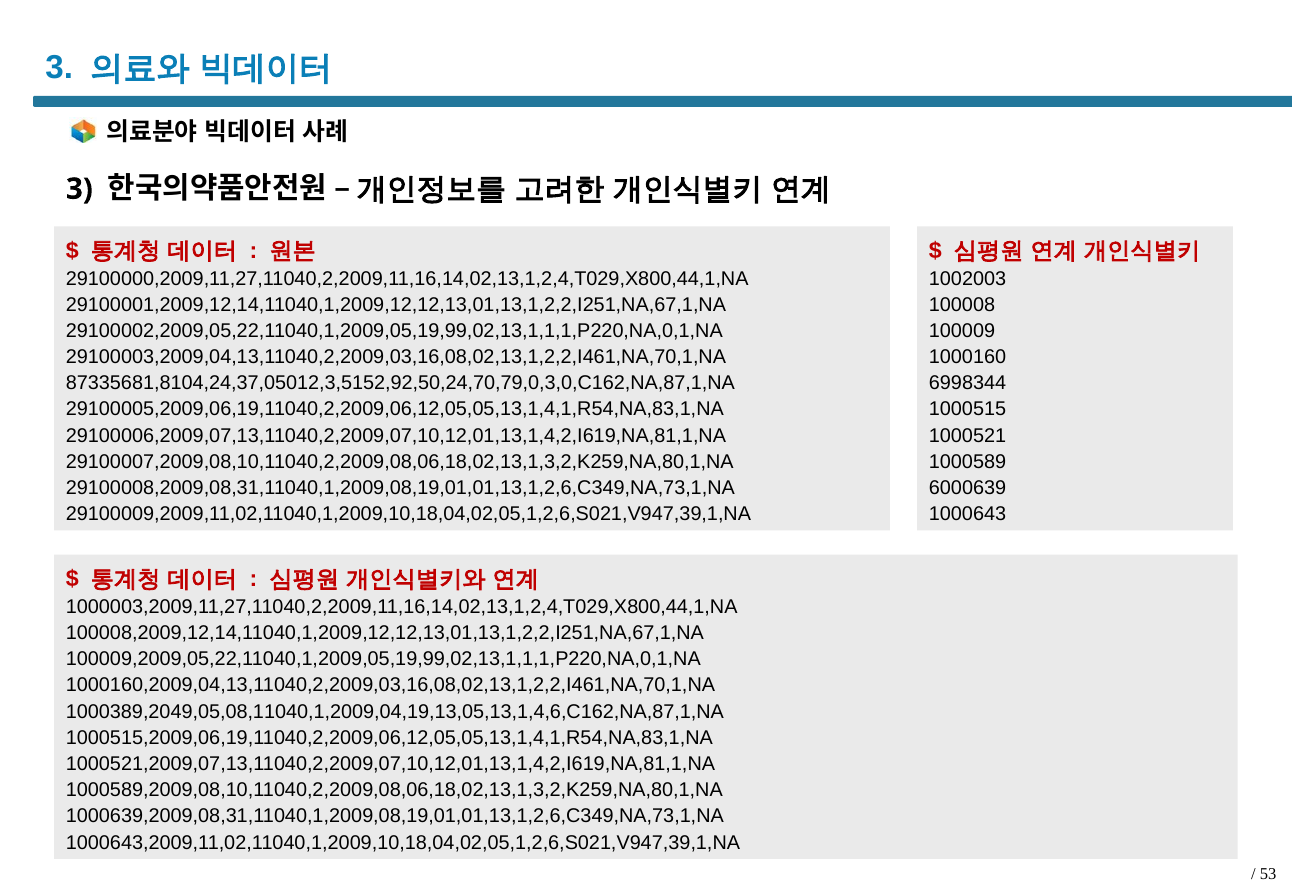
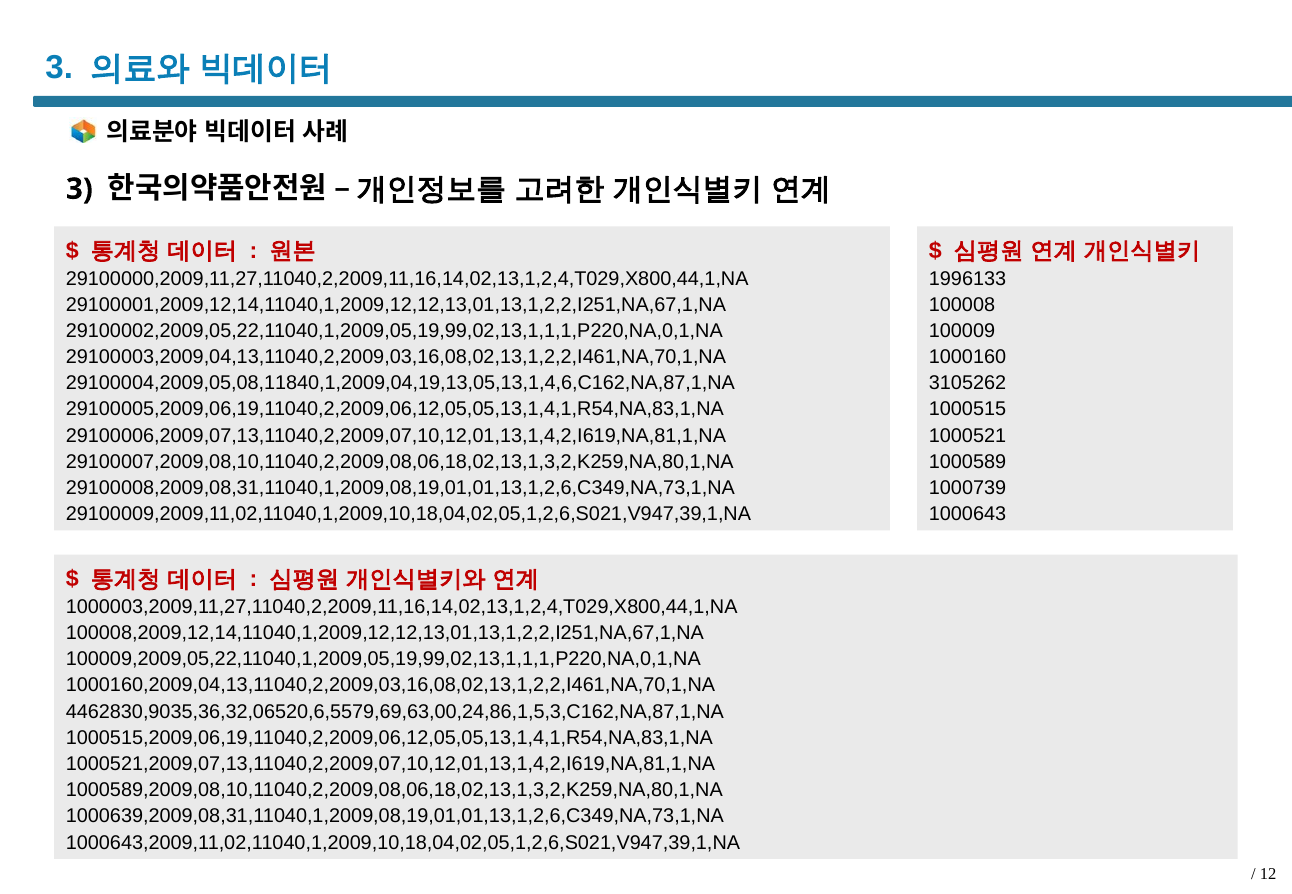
1002003: 1002003 -> 1996133 (968, 279)
87335681,8104,24,37,05012,3,5152,92,50,24,70,79,0,3,0,C162,NA,87,1,NA: 87335681,8104,24,37,05012,3,5152,92,50,24,70,79,0,3,0,C162,NA,87,1,NA -> 29100004,2009,05,08,11840,1,2009,04,19,13,05,13,1,4,6,C162,NA,87,1,NA (400, 383)
6998344: 6998344 -> 3105262 (968, 383)
6000639: 6000639 -> 1000739 (968, 488)
1000389,2049,05,08,11040,1,2009,04,19,13,05,13,1,4,6,C162,NA,87,1,NA: 1000389,2049,05,08,11040,1,2009,04,19,13,05,13,1,4,6,C162,NA,87,1,NA -> 4462830,9035,36,32,06520,6,5579,69,63,00,24,86,1,5,3,C162,NA,87,1,NA (395, 712)
53: 53 -> 12 (1268, 875)
